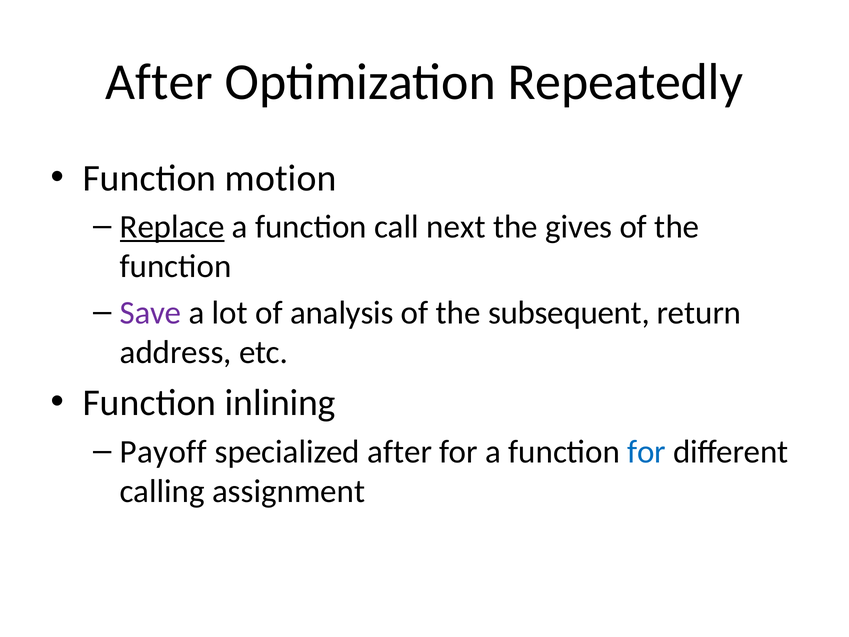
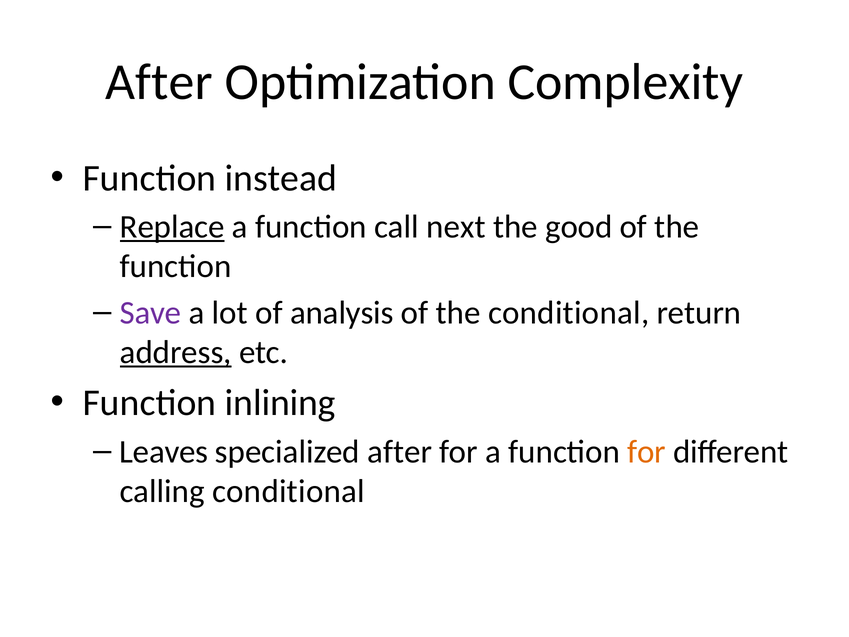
Repeatedly: Repeatedly -> Complexity (625, 82)
motion: motion -> instead (281, 178)
gives: gives -> good (579, 227)
the subsequent: subsequent -> conditional (569, 313)
address underline: none -> present (176, 352)
Payoff: Payoff -> Leaves (164, 451)
for colour: blue -> orange (647, 451)
calling assignment: assignment -> conditional (289, 491)
